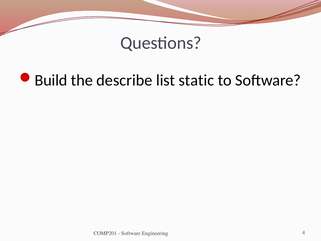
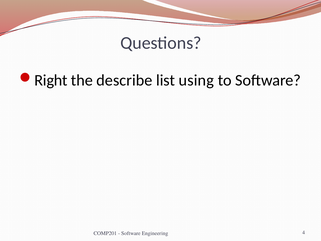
Build: Build -> Right (51, 80)
static: static -> using (196, 80)
